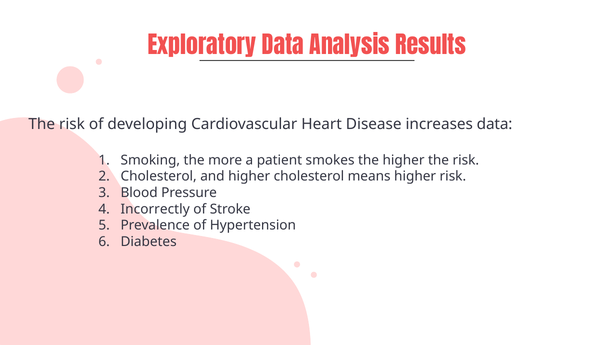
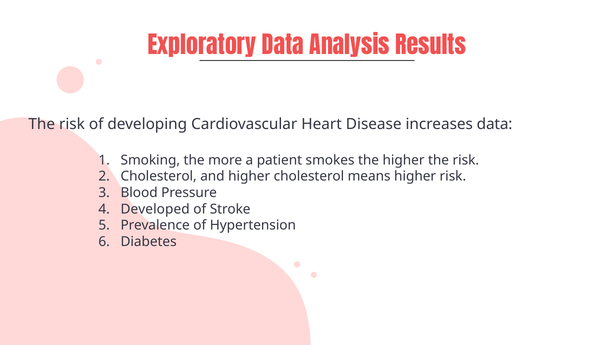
Incorrectly: Incorrectly -> Developed (155, 209)
